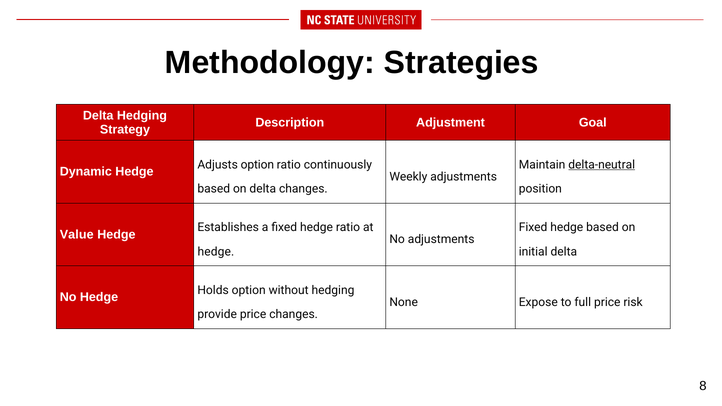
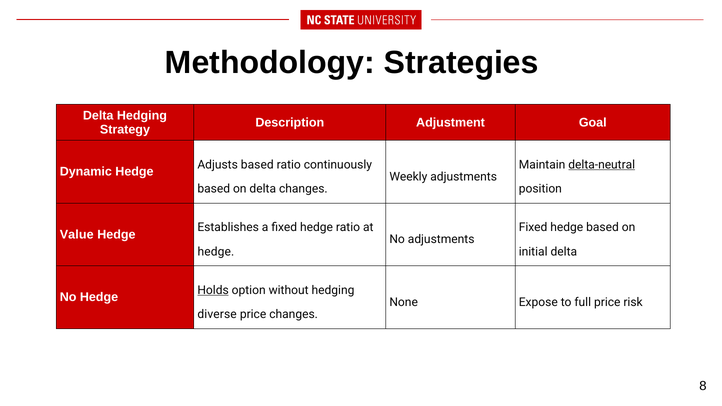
Adjusts option: option -> based (257, 165)
Holds underline: none -> present (213, 290)
provide: provide -> diverse (217, 314)
